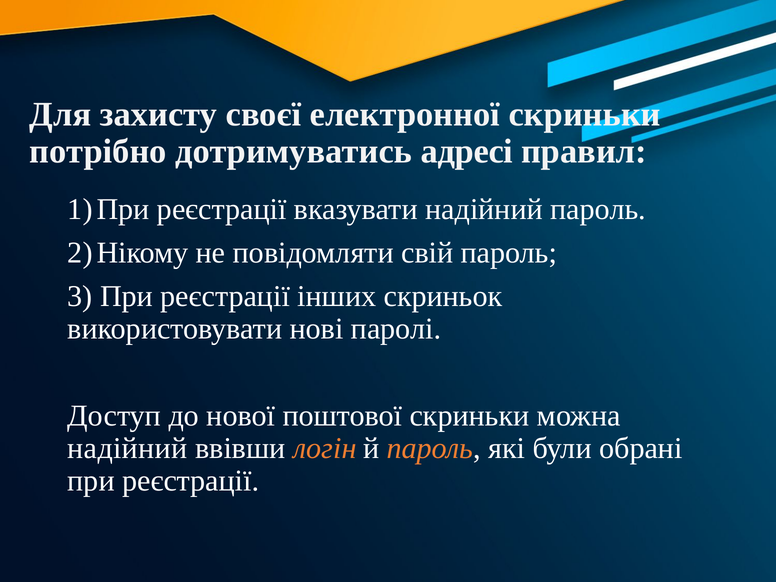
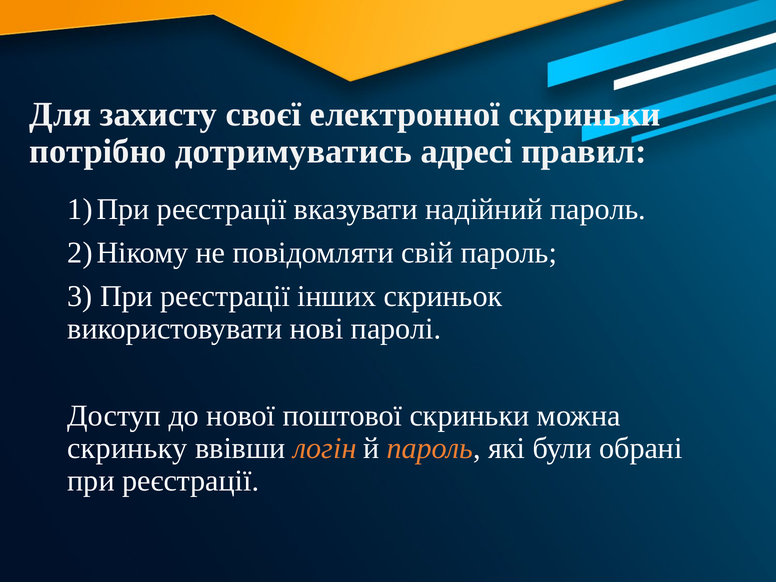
надійний: надійний -> скриньку (127, 448)
